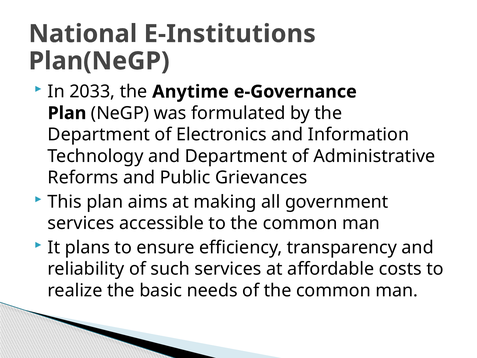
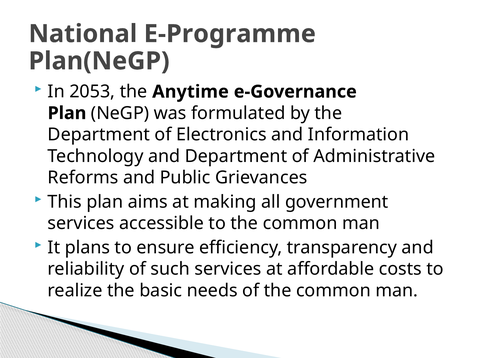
E-Institutions: E-Institutions -> E-Programme (230, 34)
2033: 2033 -> 2053 (92, 92)
